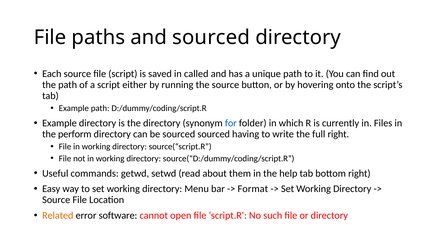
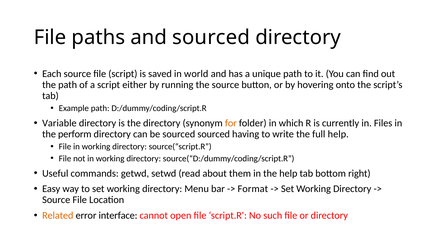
called: called -> world (196, 74)
Example: Example -> Variable (59, 123)
for colour: blue -> orange (231, 123)
full right: right -> help (338, 134)
software: software -> interface (118, 215)
